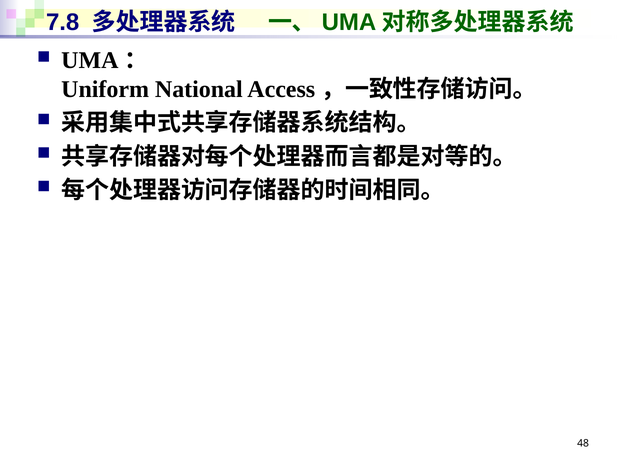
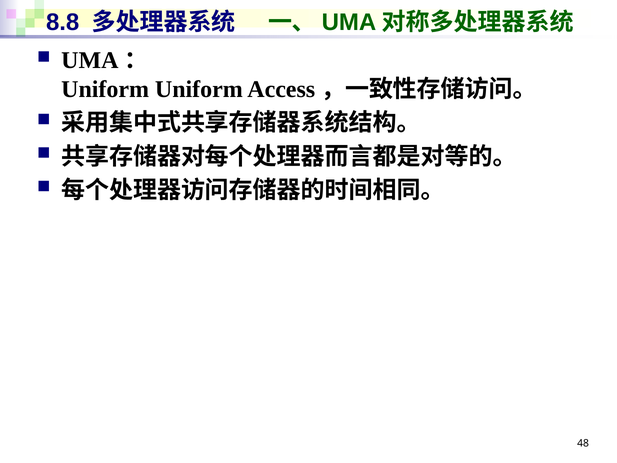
7.8: 7.8 -> 8.8 (63, 22)
Uniform National: National -> Uniform (199, 89)
